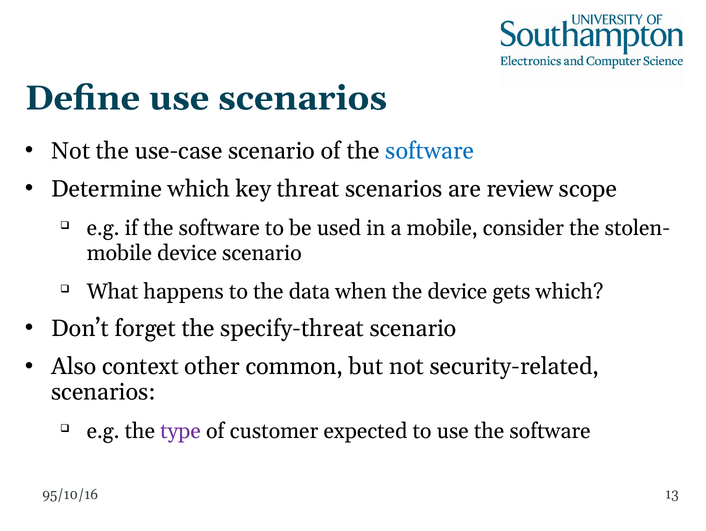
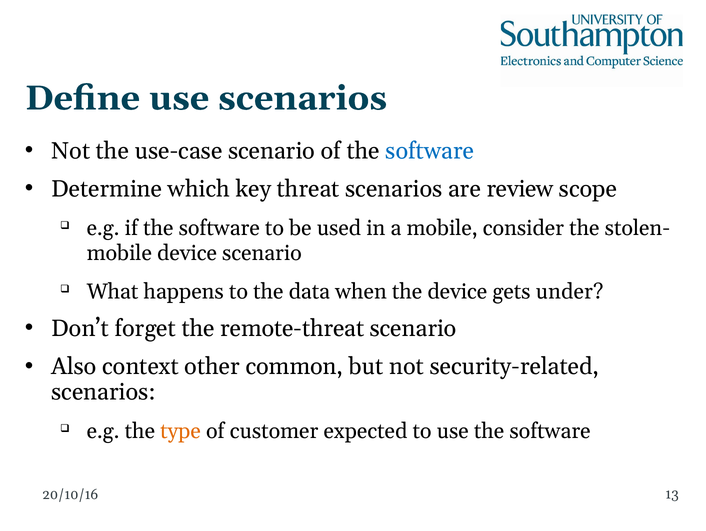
gets which: which -> under (570, 291)
specify-threat: specify-threat -> remote-threat (292, 328)
type colour: purple -> orange (181, 431)
95/10/16: 95/10/16 -> 20/10/16 (70, 494)
